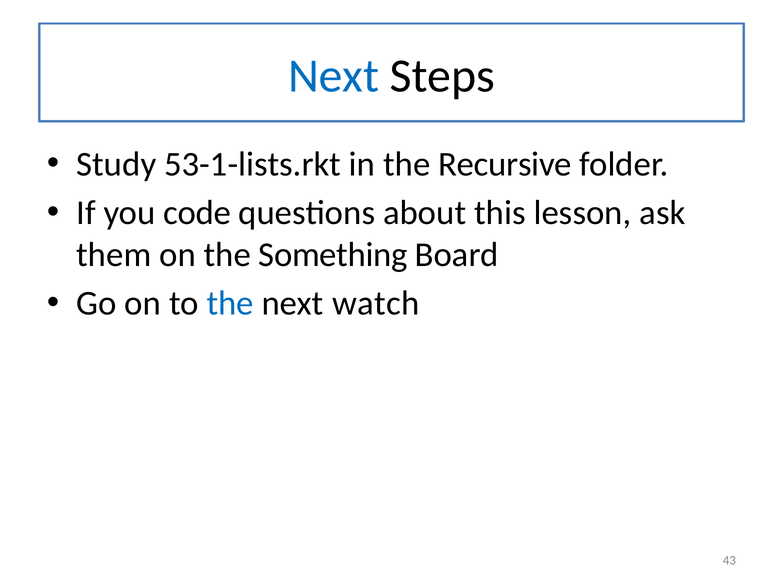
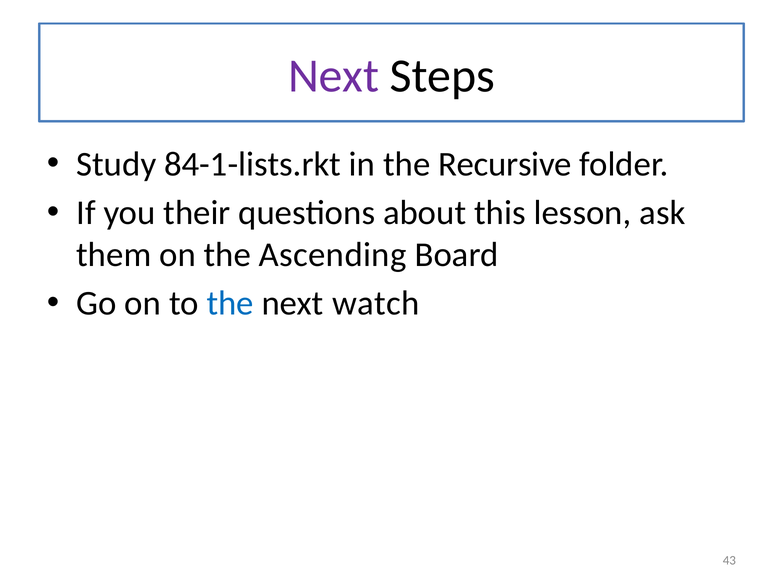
Next colour: blue -> purple (334, 76)
53-1-lists.rkt: 53-1-lists.rkt -> 84-1-lists.rkt (253, 164)
code: code -> their (197, 213)
Something: Something -> Ascending (333, 255)
